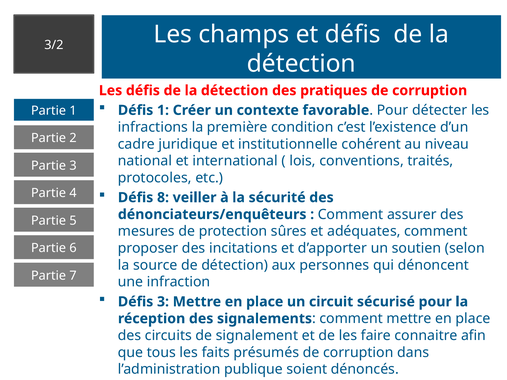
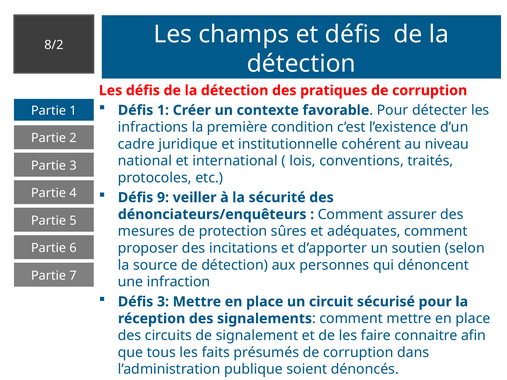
3/2: 3/2 -> 8/2 (54, 45)
8: 8 -> 9 (163, 198)
